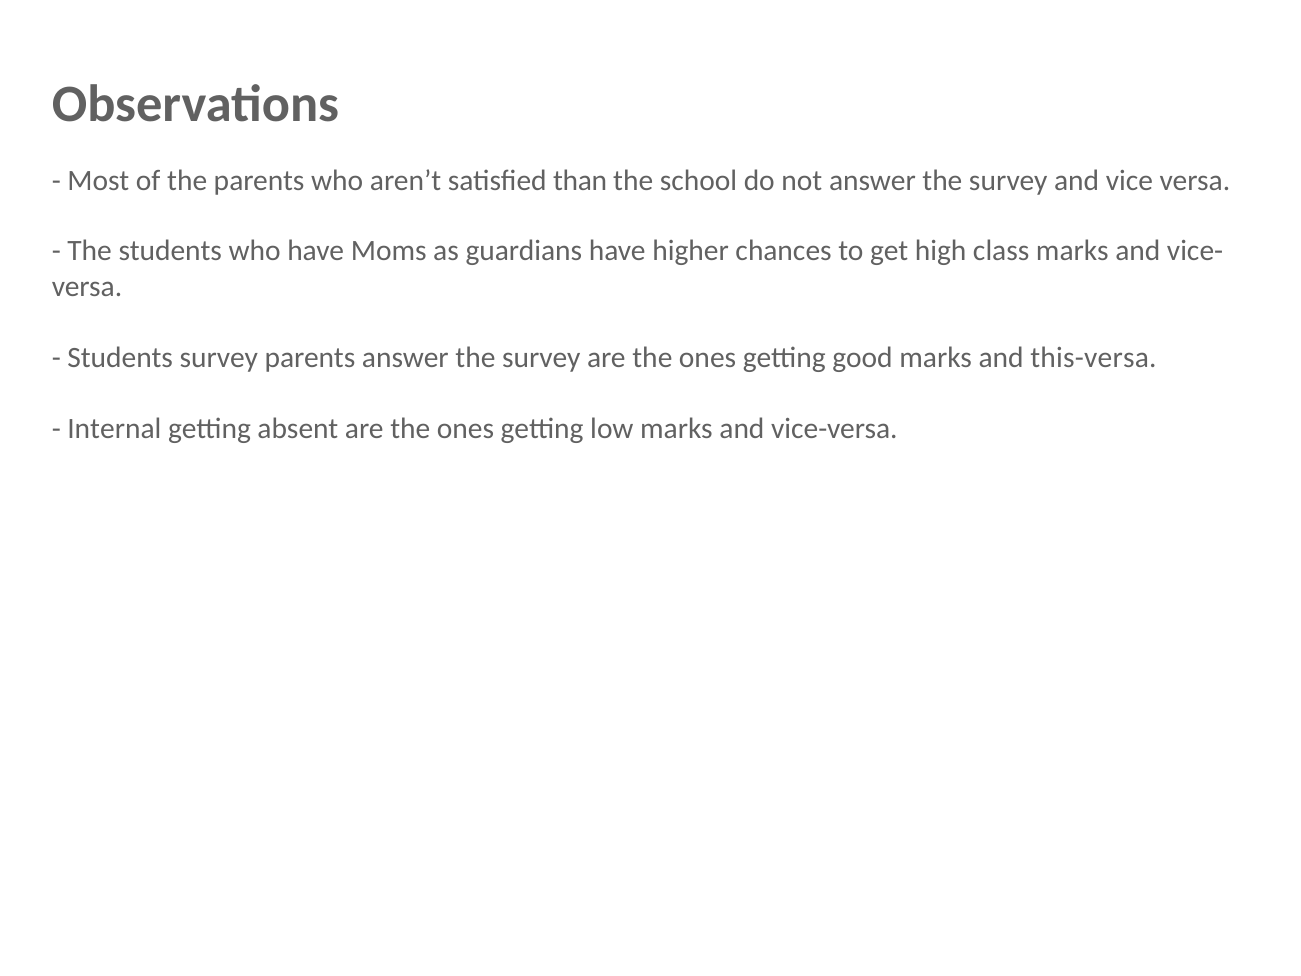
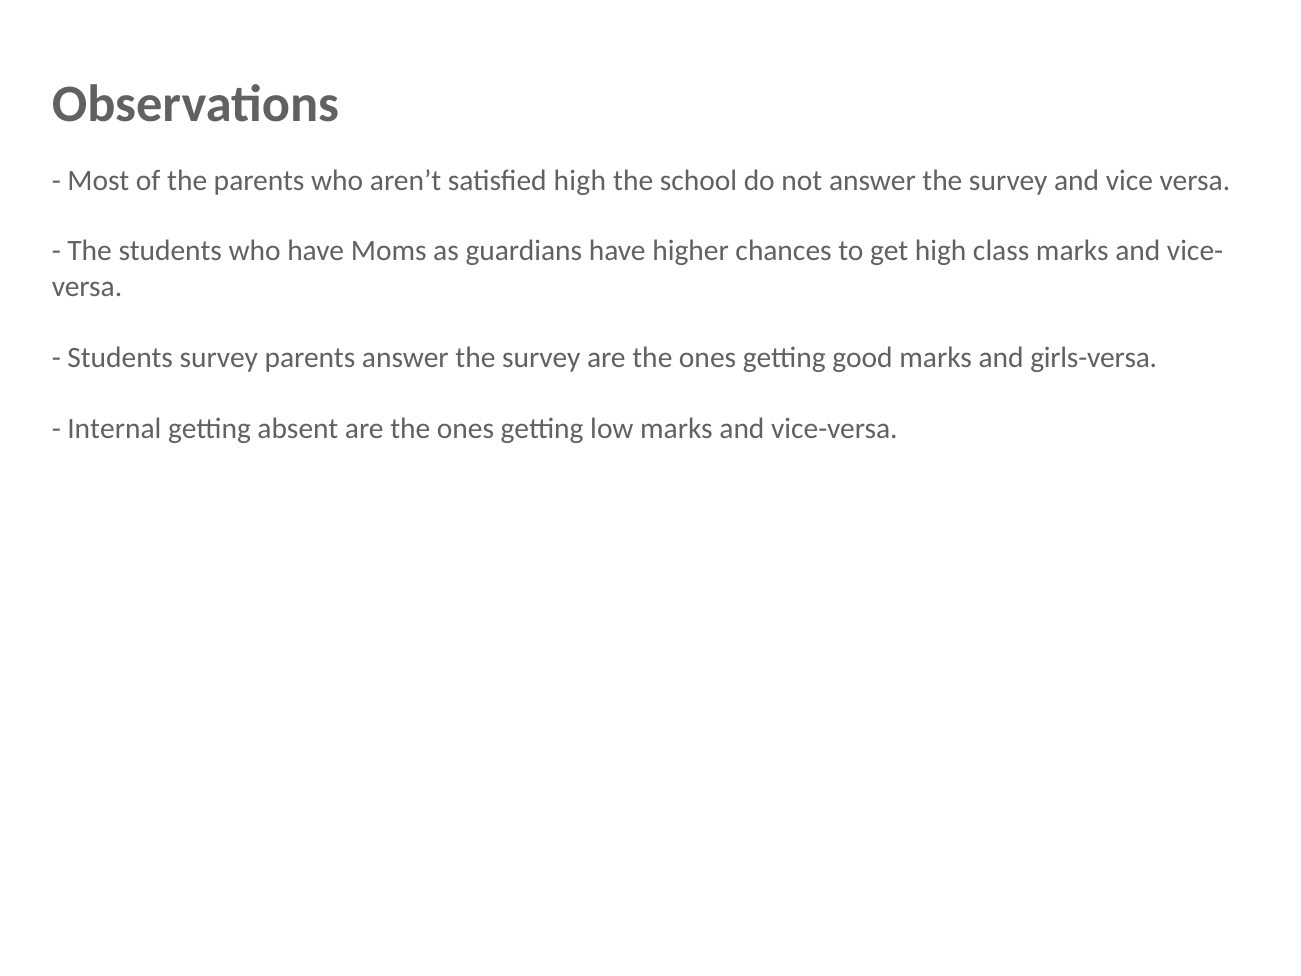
satisfied than: than -> high (580, 180)
this-versa: this-versa -> girls-versa (1094, 357)
